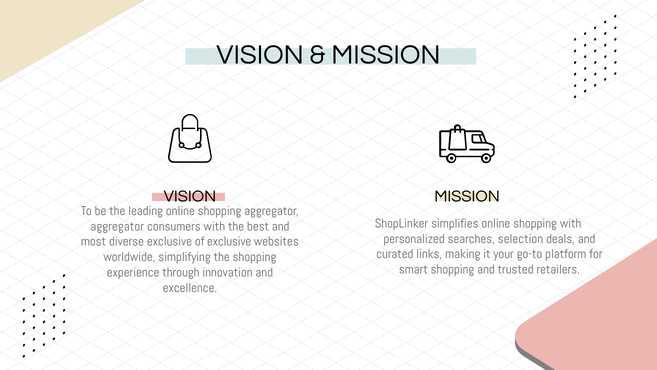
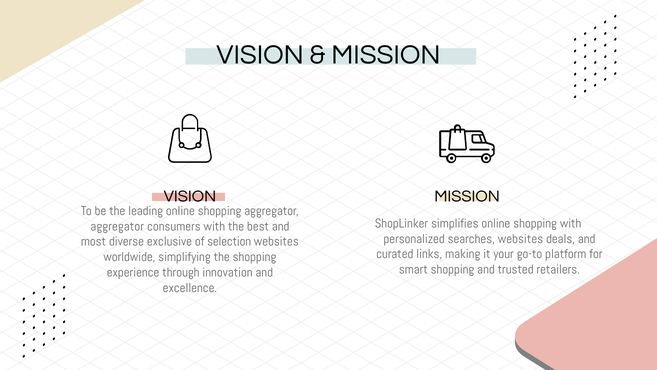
searches selection: selection -> websites (520, 239)
of exclusive: exclusive -> selection (229, 241)
